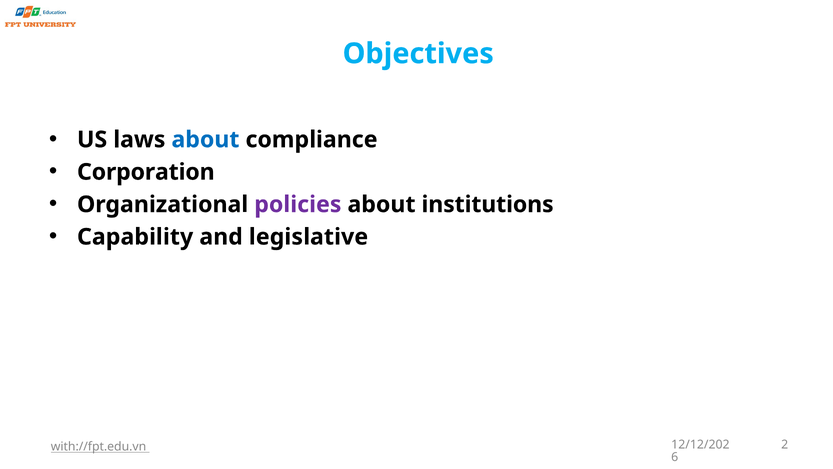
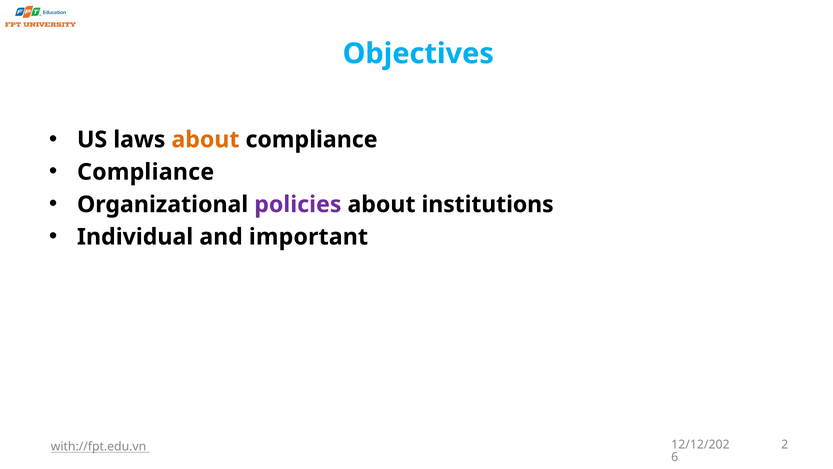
about colour: blue -> orange (205, 139)
Corporation: Corporation -> Compliance (146, 172)
Capability: Capability -> Individual (135, 237)
legislative: legislative -> important (308, 237)
